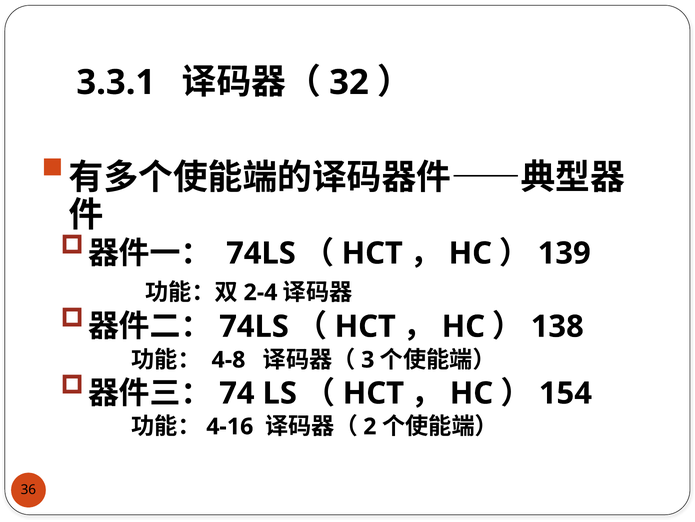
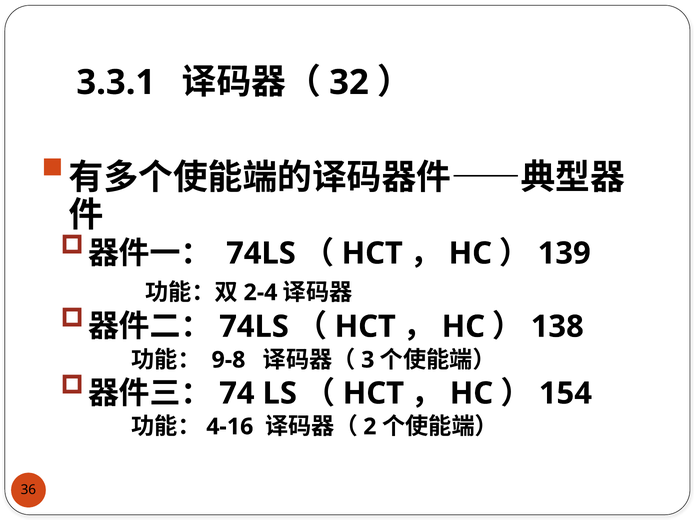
4-8: 4-8 -> 9-8 (228, 359)
